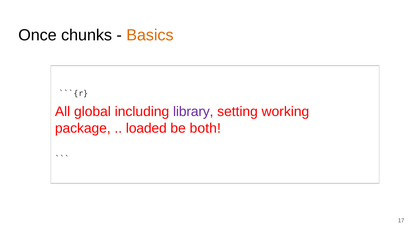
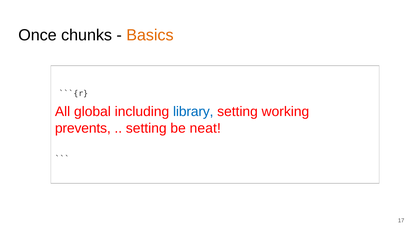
library colour: purple -> blue (193, 112)
package: package -> prevents (83, 128)
loaded: loaded -> setting (146, 128)
both: both -> neat (205, 128)
